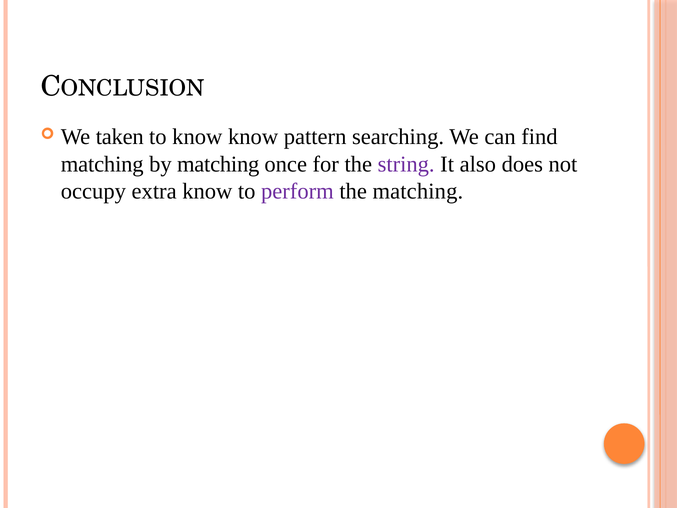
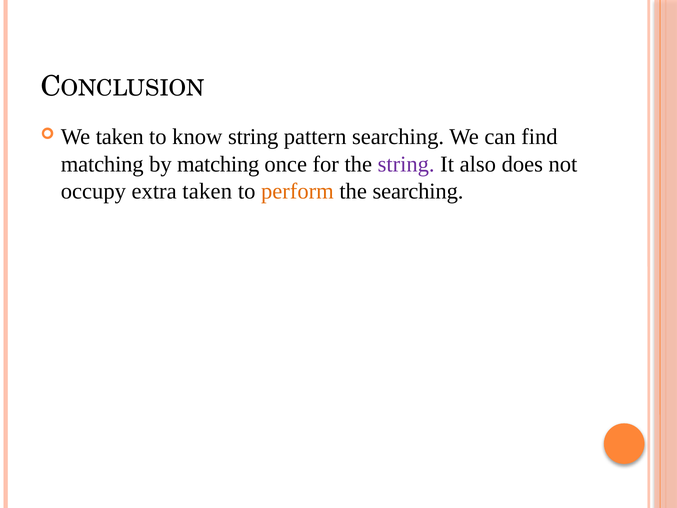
know know: know -> string (253, 137)
extra know: know -> taken (207, 191)
perform colour: purple -> orange (297, 191)
the matching: matching -> searching (418, 191)
